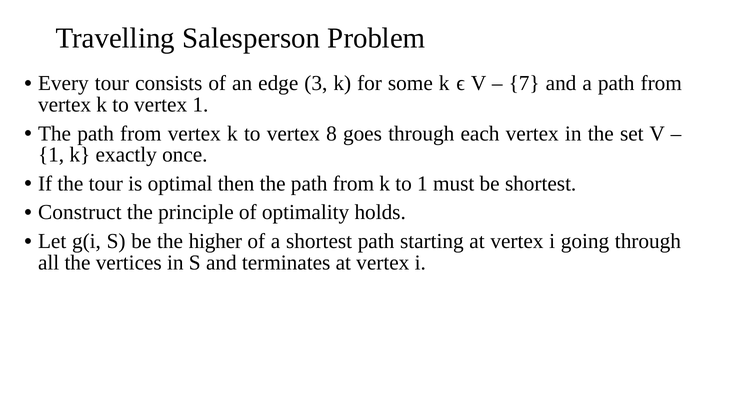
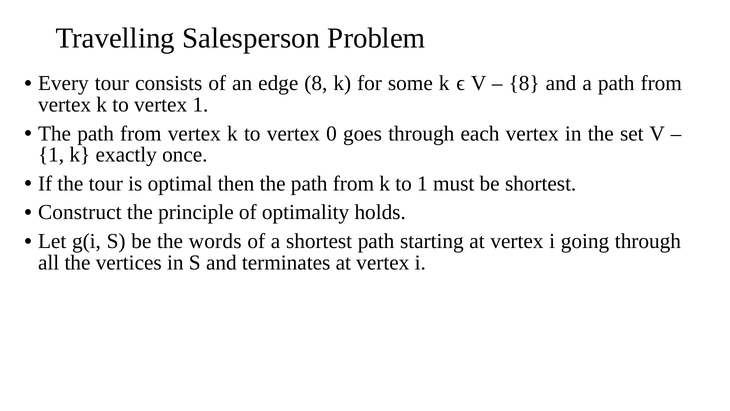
edge 3: 3 -> 8 (316, 83)
7: 7 -> 8 (524, 83)
8: 8 -> 0 (331, 133)
higher: higher -> words (215, 241)
